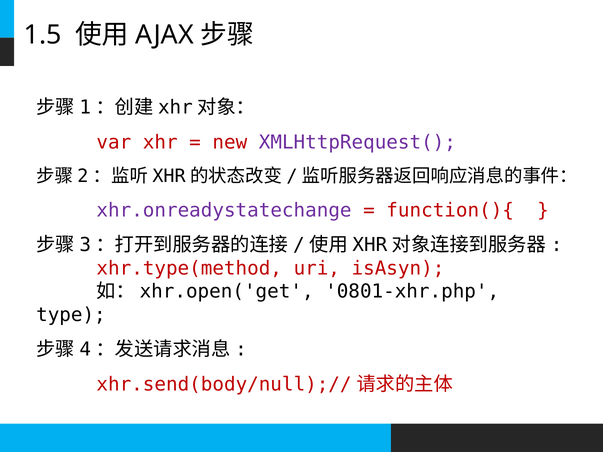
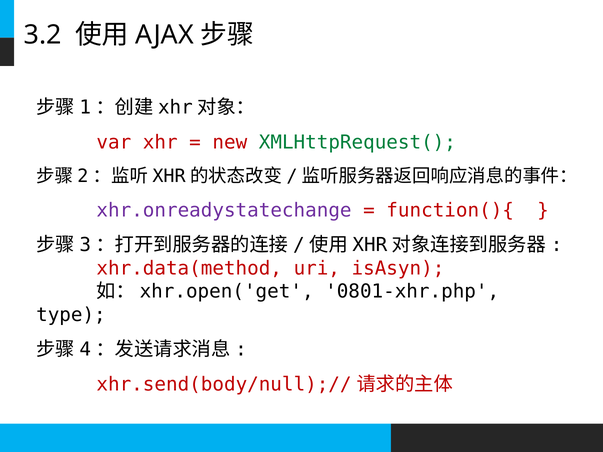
1.5: 1.5 -> 3.2 (43, 35)
XMLHttpRequest( colour: purple -> green (357, 142)
xhr.type(method: xhr.type(method -> xhr.data(method (189, 269)
